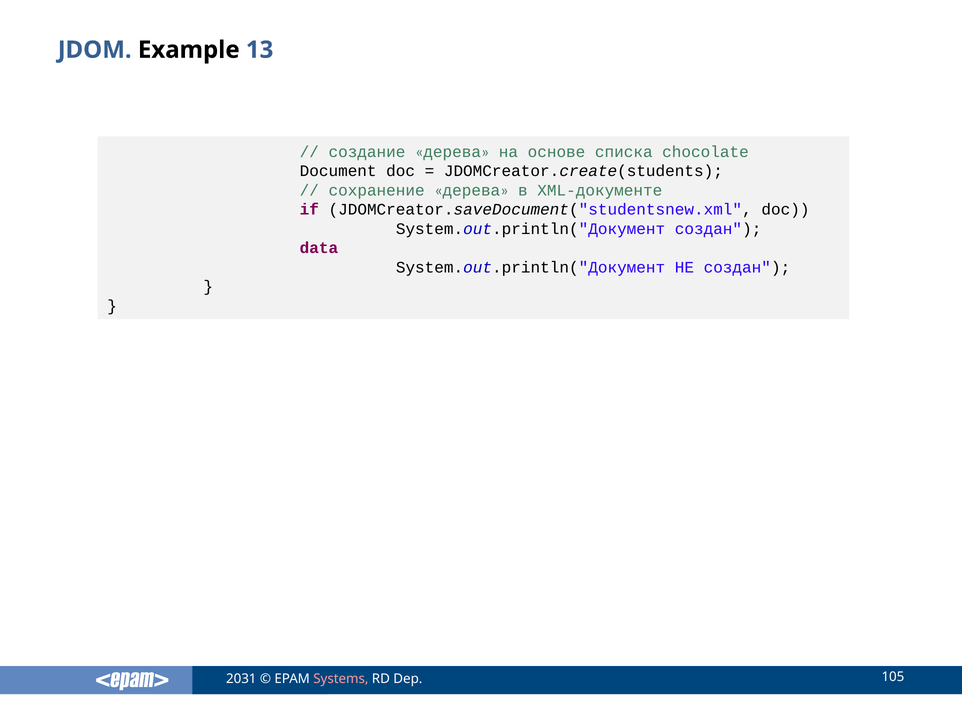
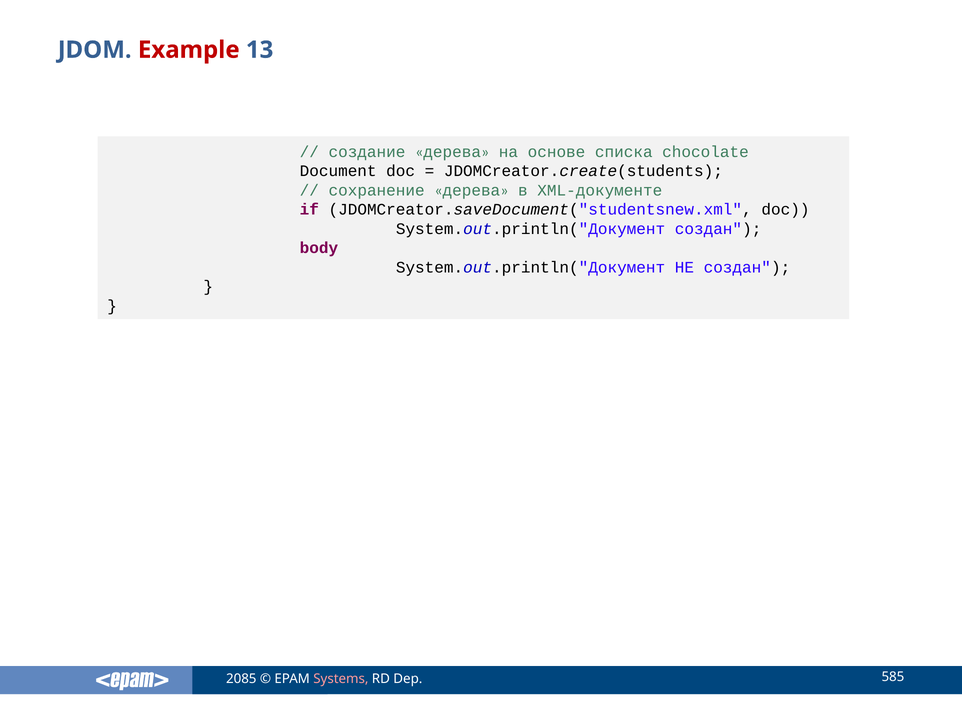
Example colour: black -> red (189, 50)
data: data -> body (319, 248)
2031: 2031 -> 2085 (241, 678)
105: 105 -> 585 (893, 676)
